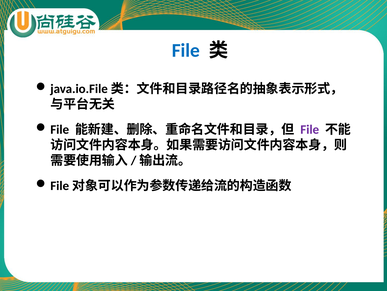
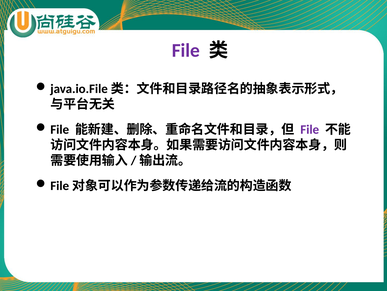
File colour: blue -> purple (186, 50)
